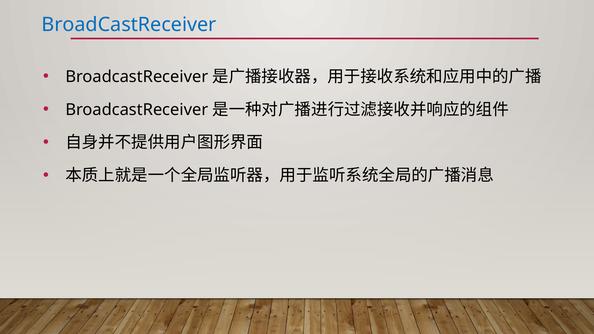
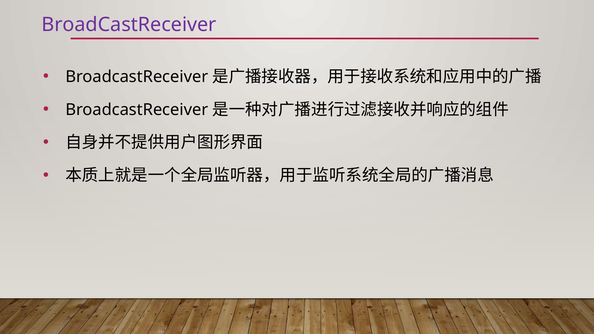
BroadCastReceiver colour: blue -> purple (129, 25)
